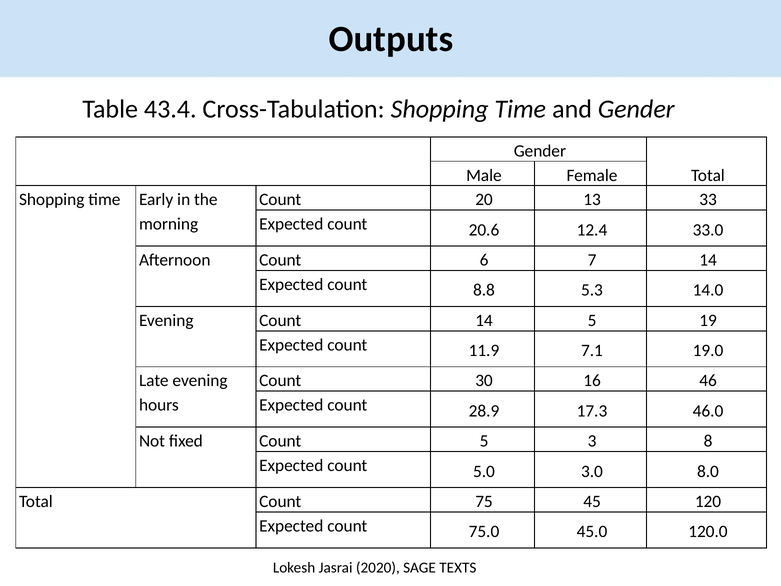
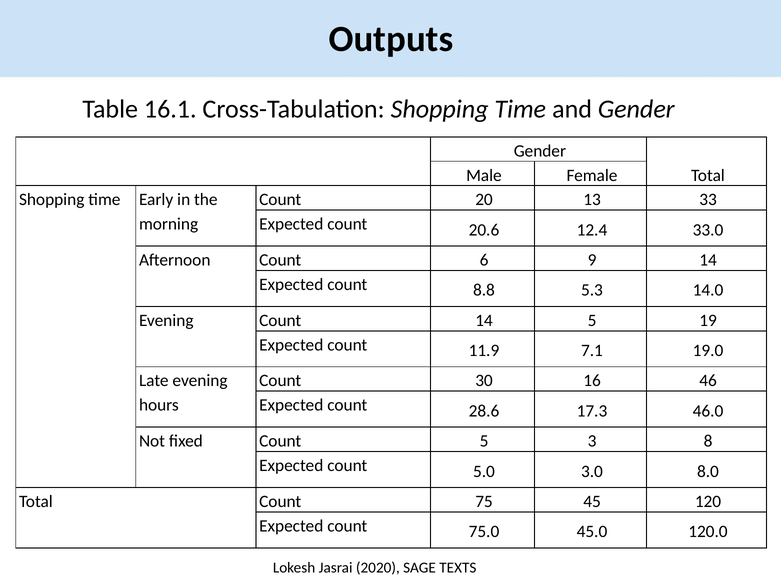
43.4: 43.4 -> 16.1 (170, 109)
7: 7 -> 9 (592, 260)
28.9: 28.9 -> 28.6 (484, 411)
